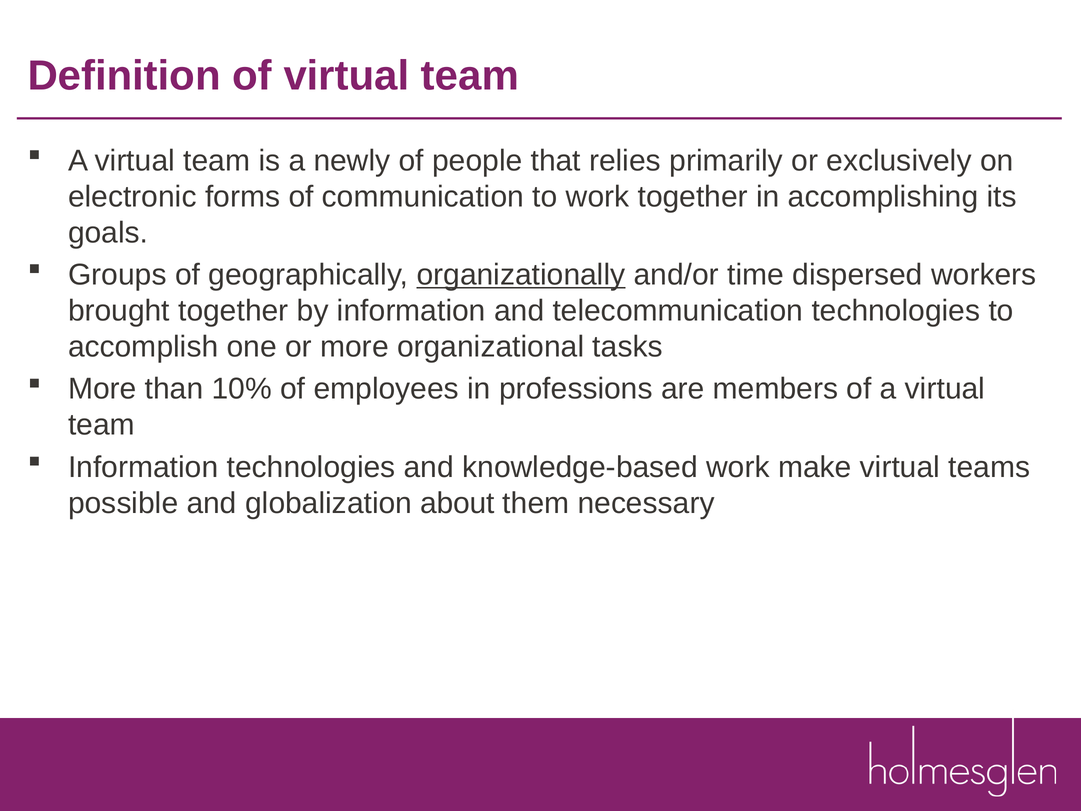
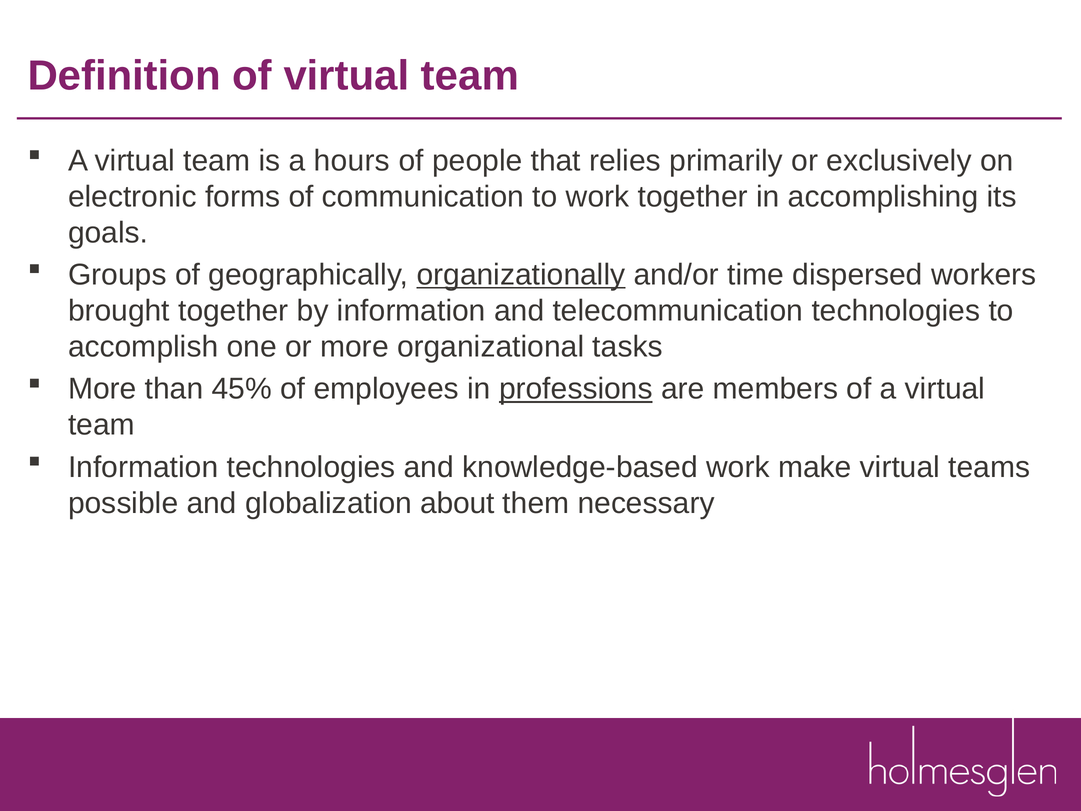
newly: newly -> hours (352, 161)
10%: 10% -> 45% (242, 389)
professions underline: none -> present (576, 389)
